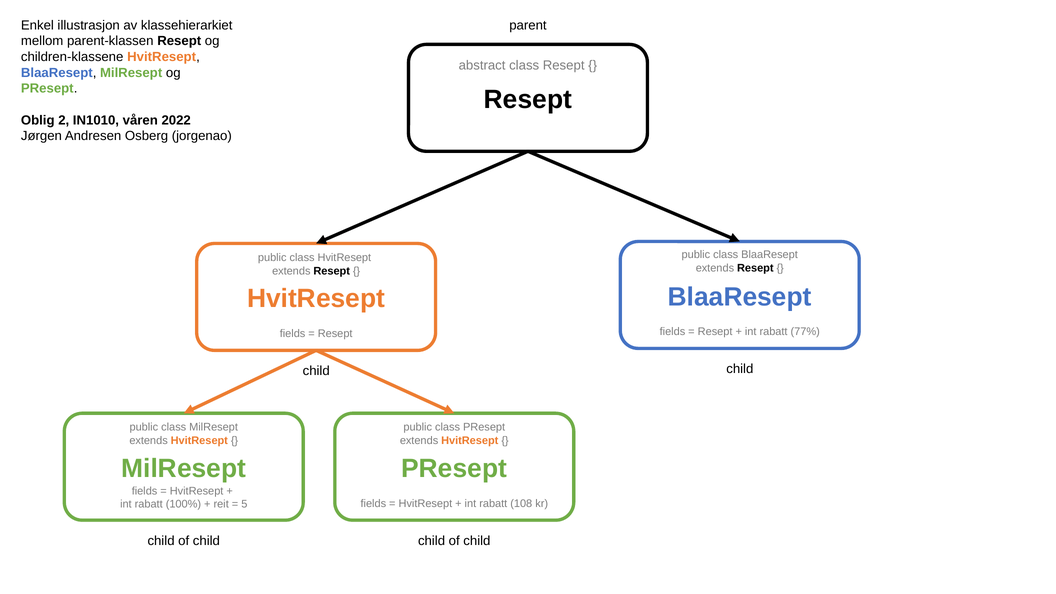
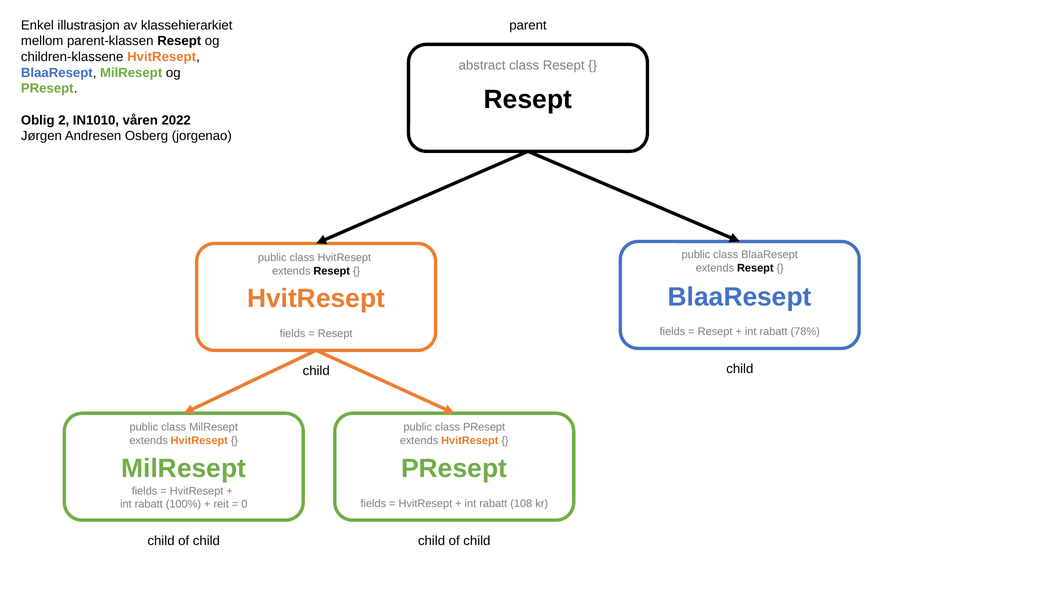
77%: 77% -> 78% (805, 332)
5: 5 -> 0 (244, 504)
